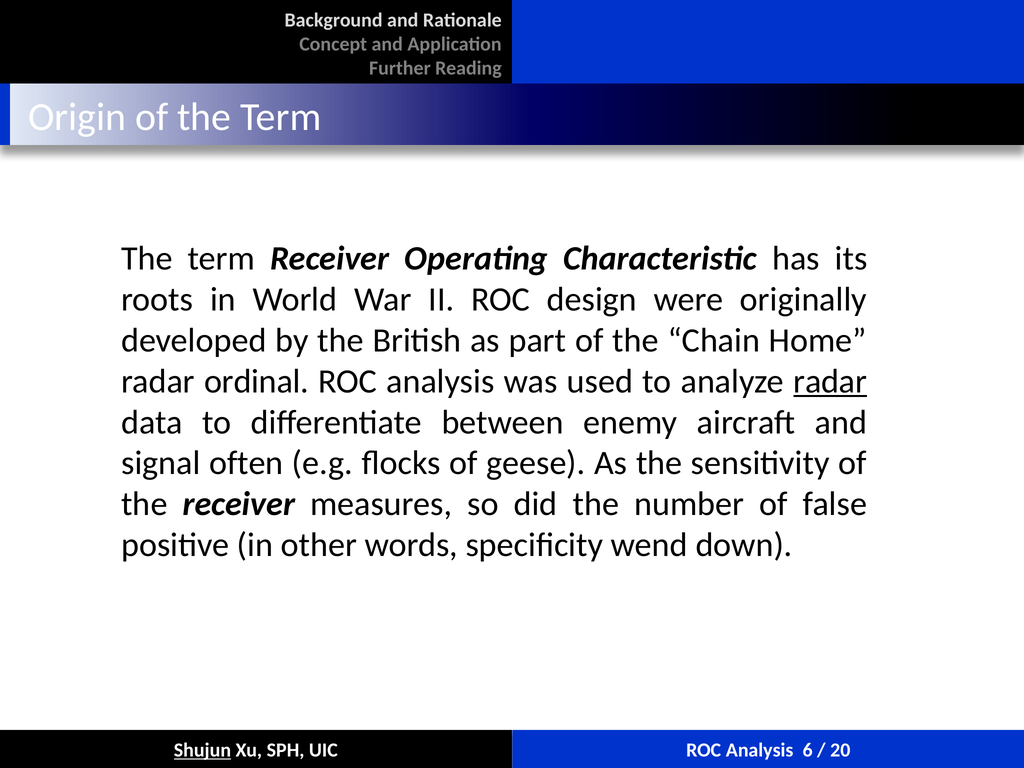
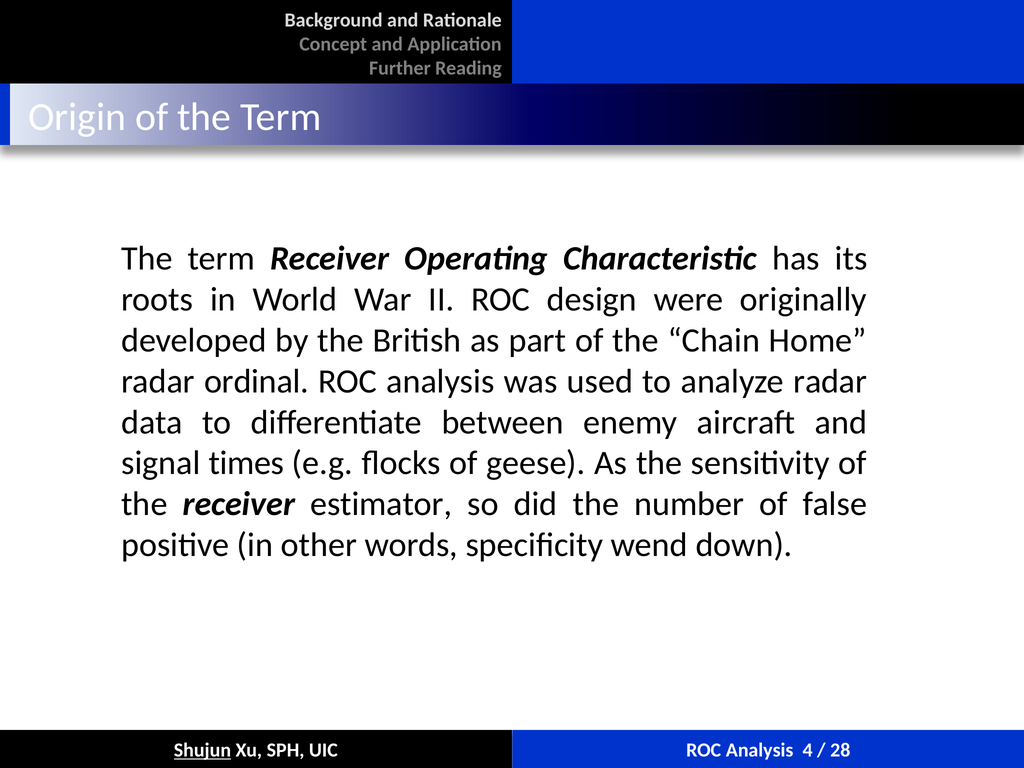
radar underline: present -> none (830, 381)
often: often -> times (246, 463)
measures: measures -> estimator (381, 504)
6: 6 -> 4 (808, 750)
20: 20 -> 28 (840, 750)
